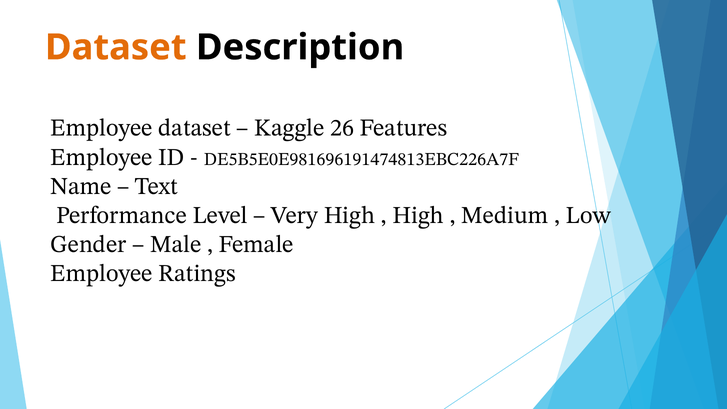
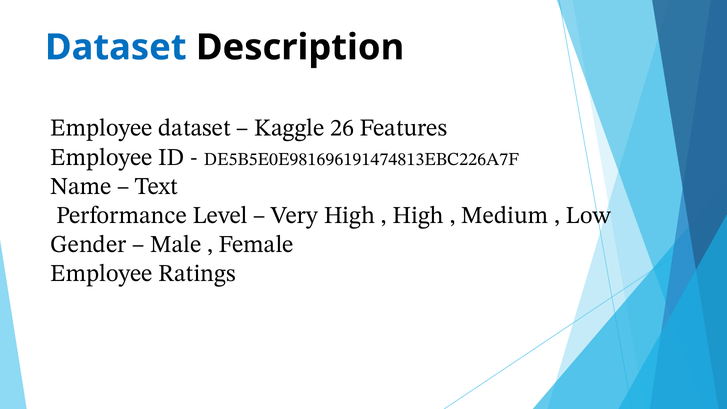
Dataset colour: orange -> blue (116, 47)
